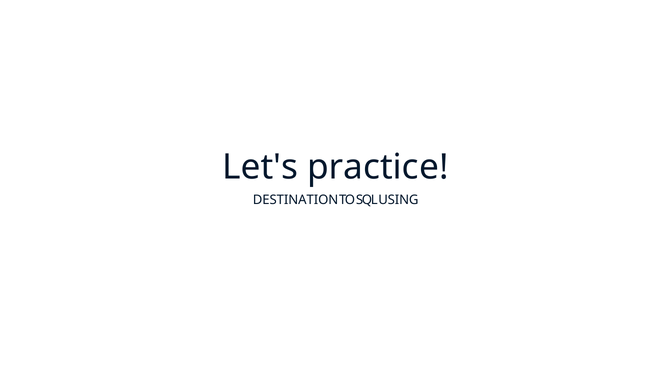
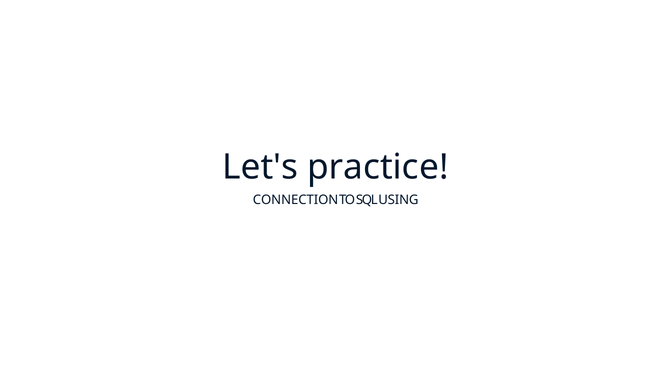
DESTINATION: DESTINATION -> CONNECTION (296, 200)
